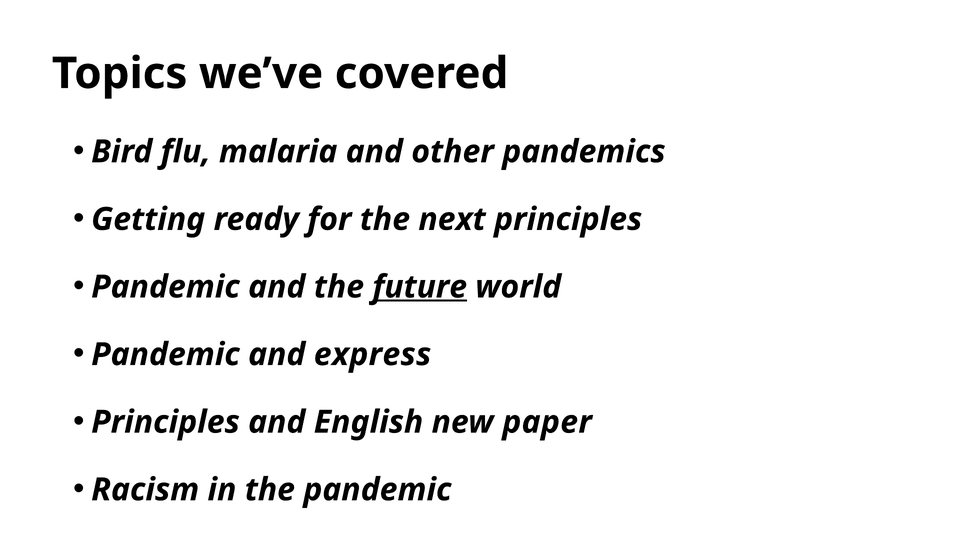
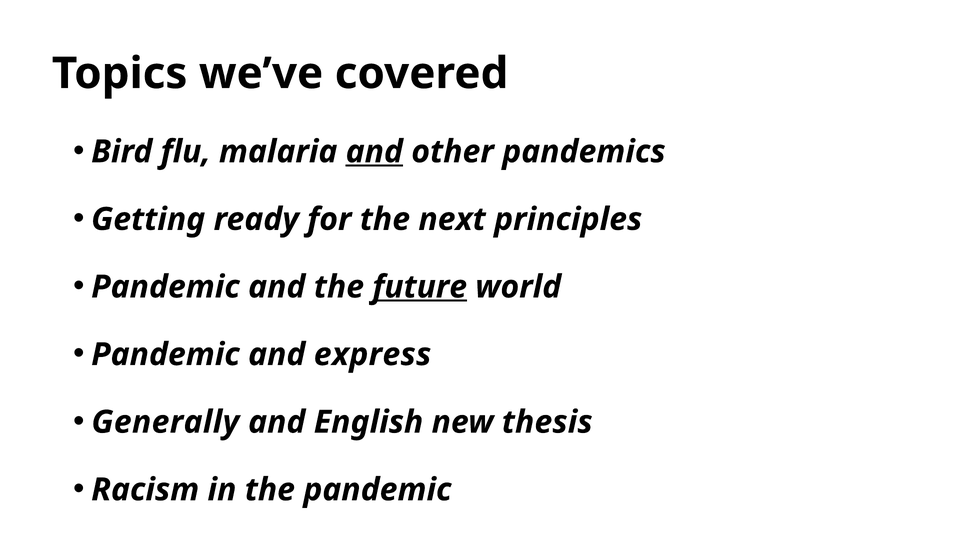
and underline: none -> present (374, 152)
Principles: Principles -> Generally (165, 422)
paper: paper -> thesis (547, 422)
